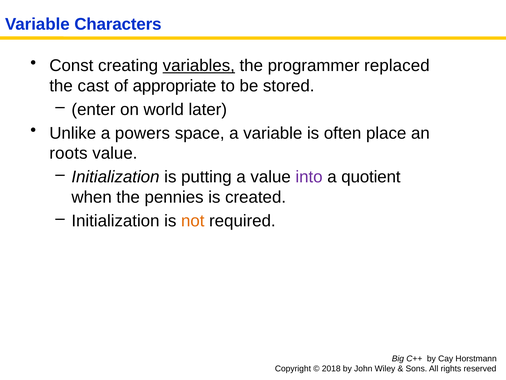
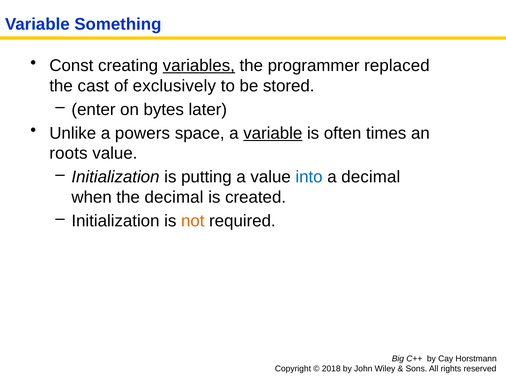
Characters: Characters -> Something (118, 24)
appropriate: appropriate -> exclusively (174, 86)
world: world -> bytes (164, 109)
variable underline: none -> present (273, 133)
place: place -> times (386, 133)
into colour: purple -> blue (309, 177)
a quotient: quotient -> decimal (371, 177)
the pennies: pennies -> decimal (174, 197)
